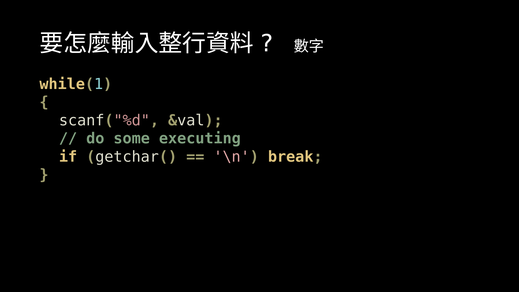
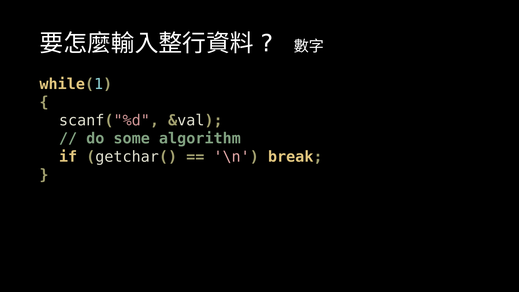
executing: executing -> algorithm (200, 139)
